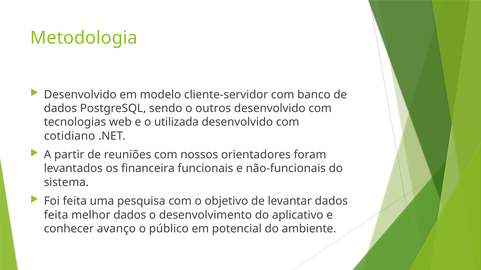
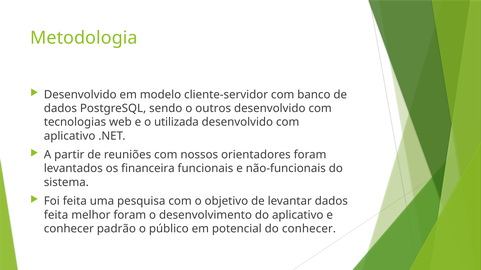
cotidiano: cotidiano -> aplicativo (70, 136)
melhor dados: dados -> foram (130, 215)
avanço: avanço -> padrão (116, 229)
do ambiente: ambiente -> conhecer (309, 229)
